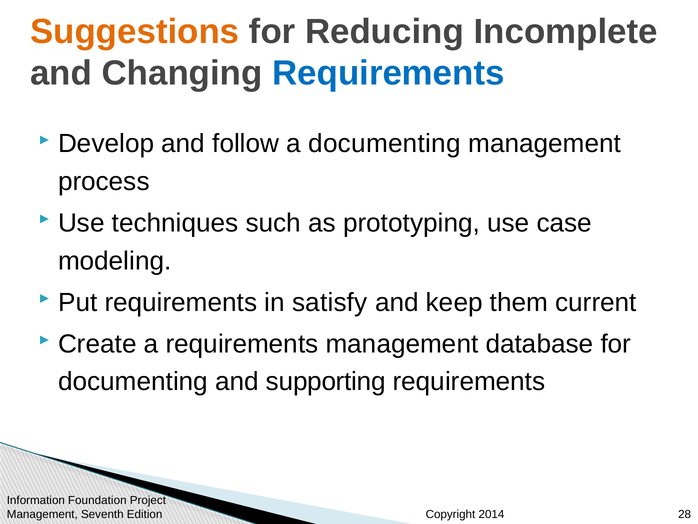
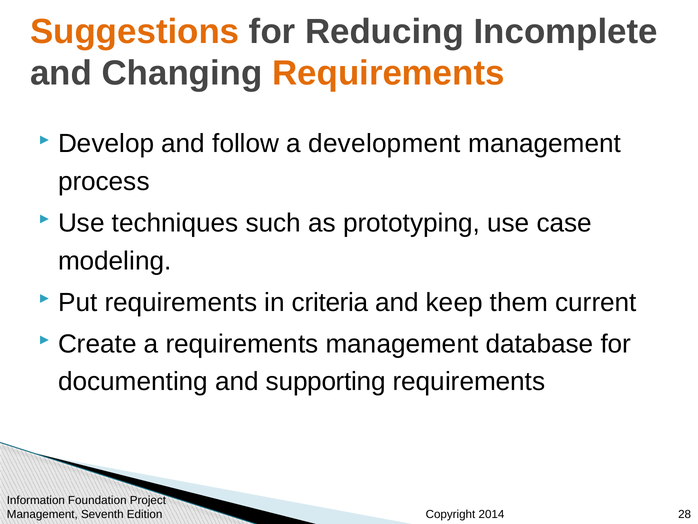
Requirements colour: blue -> orange (388, 73)
a documenting: documenting -> development (384, 144)
satisfy: satisfy -> criteria (330, 302)
